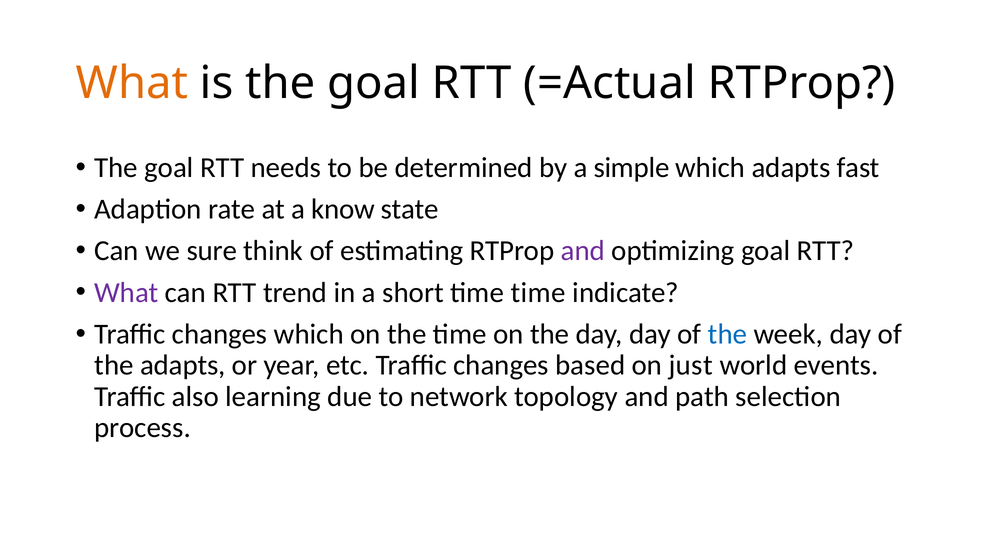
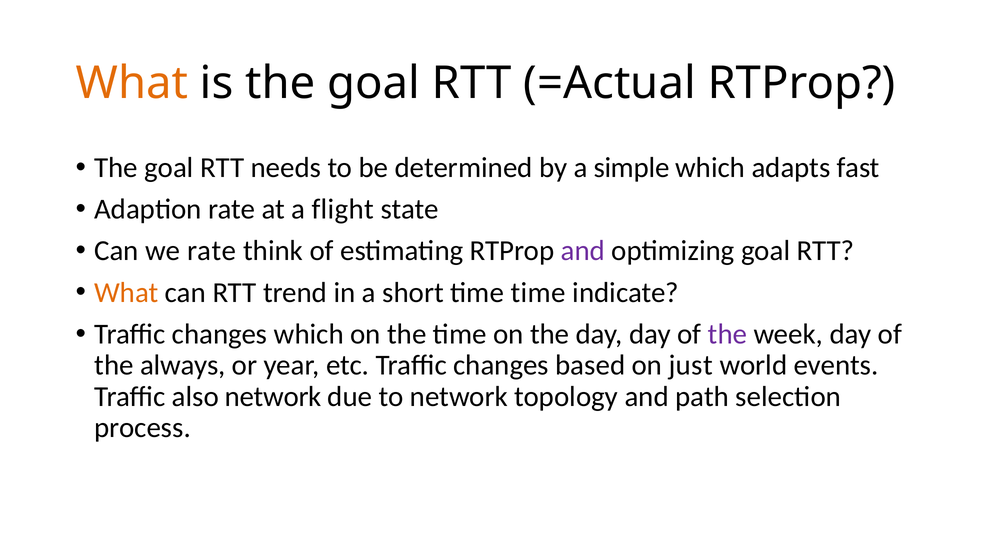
know: know -> flight (343, 210)
we sure: sure -> rate (212, 251)
What colour: purple -> orange (126, 293)
the colour: blue -> purple (727, 334)
the adapts: adapts -> always (183, 366)
also learning: learning -> network (273, 397)
